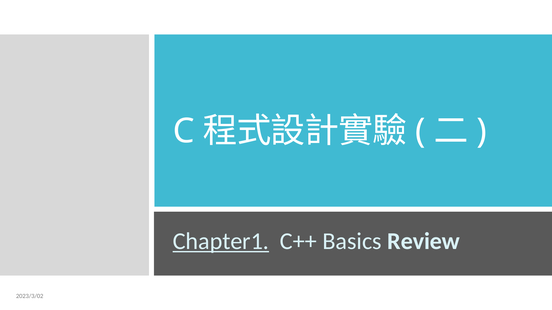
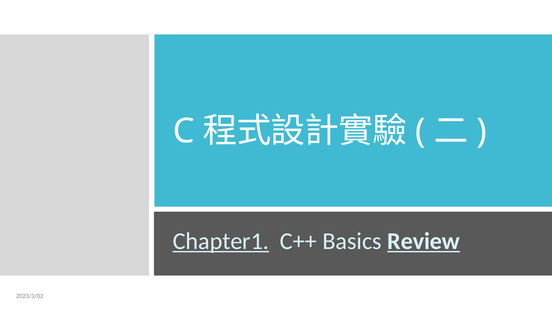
Review underline: none -> present (424, 242)
